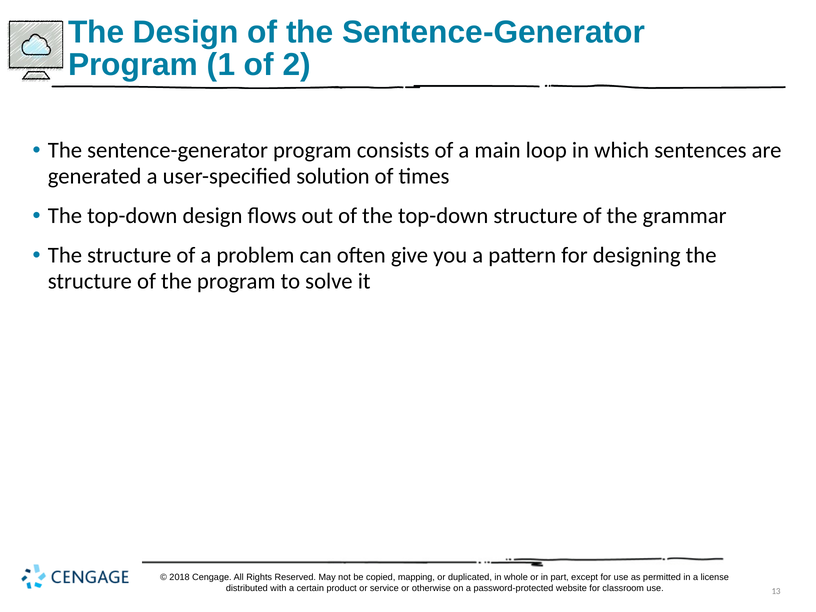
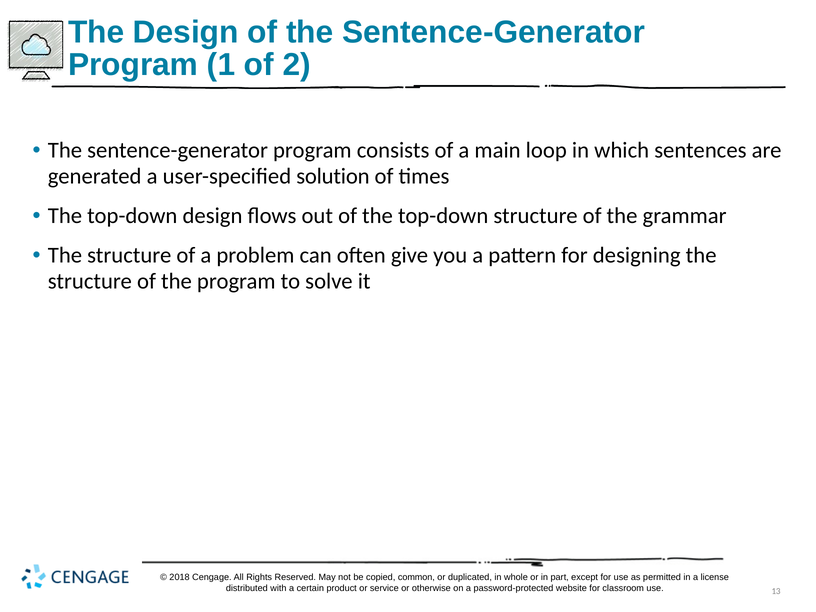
mapping: mapping -> common (416, 577)
